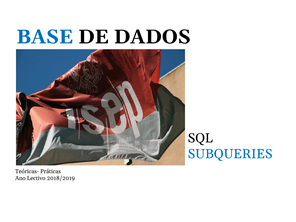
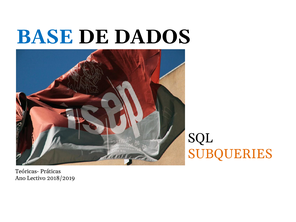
SUBQUERIES colour: blue -> orange (230, 154)
